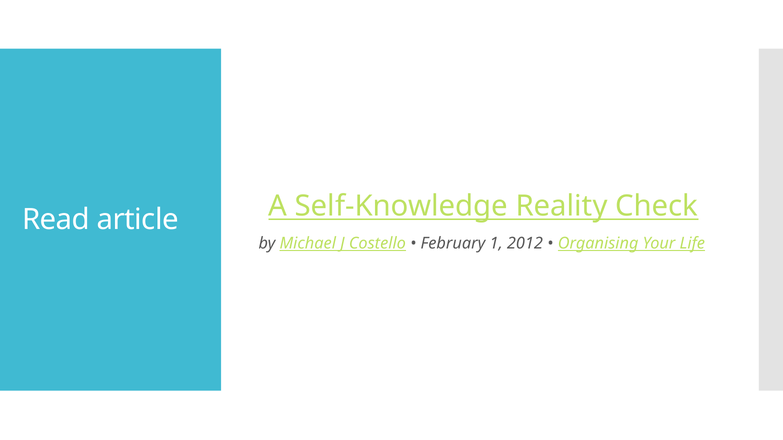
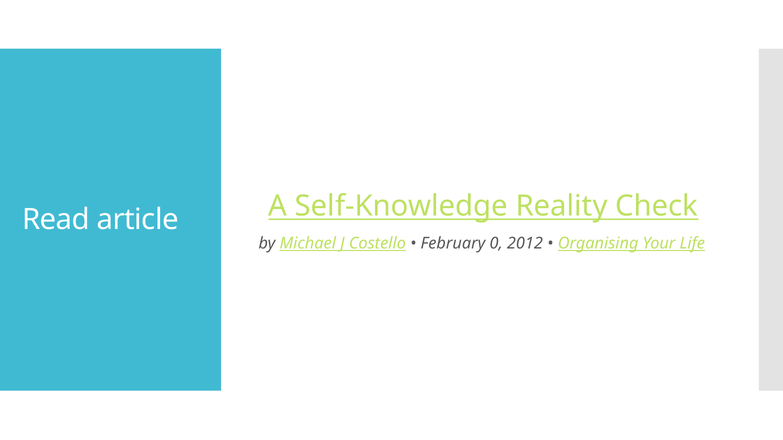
1: 1 -> 0 (496, 243)
